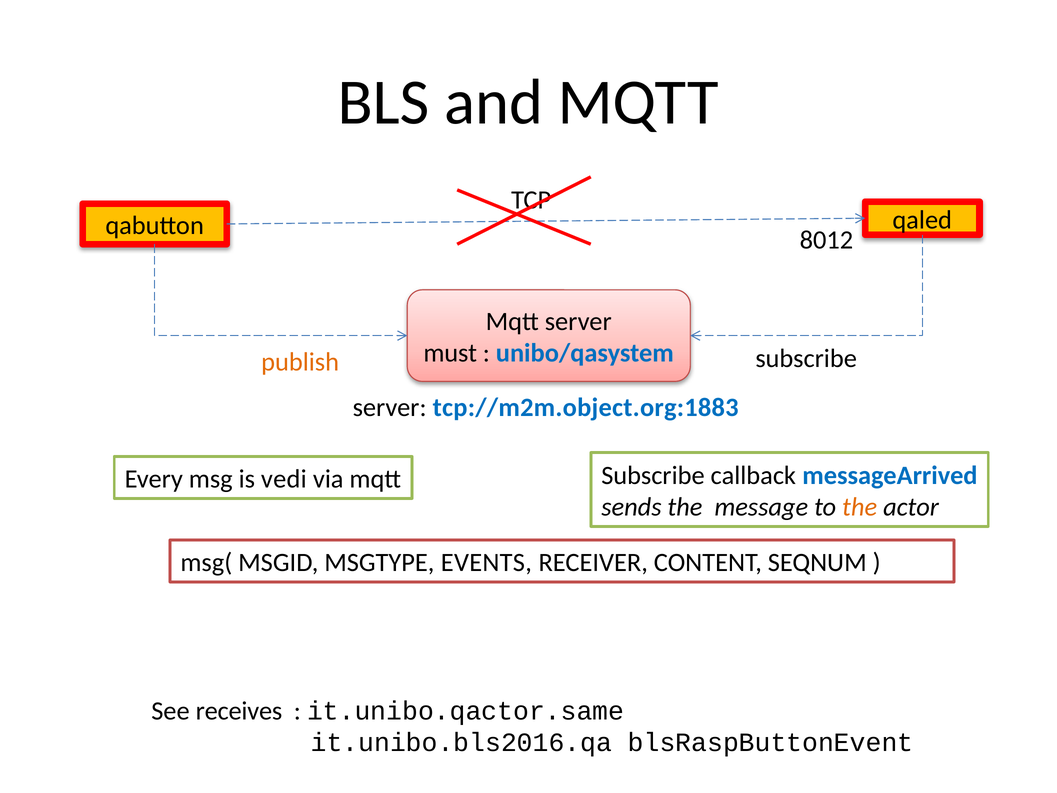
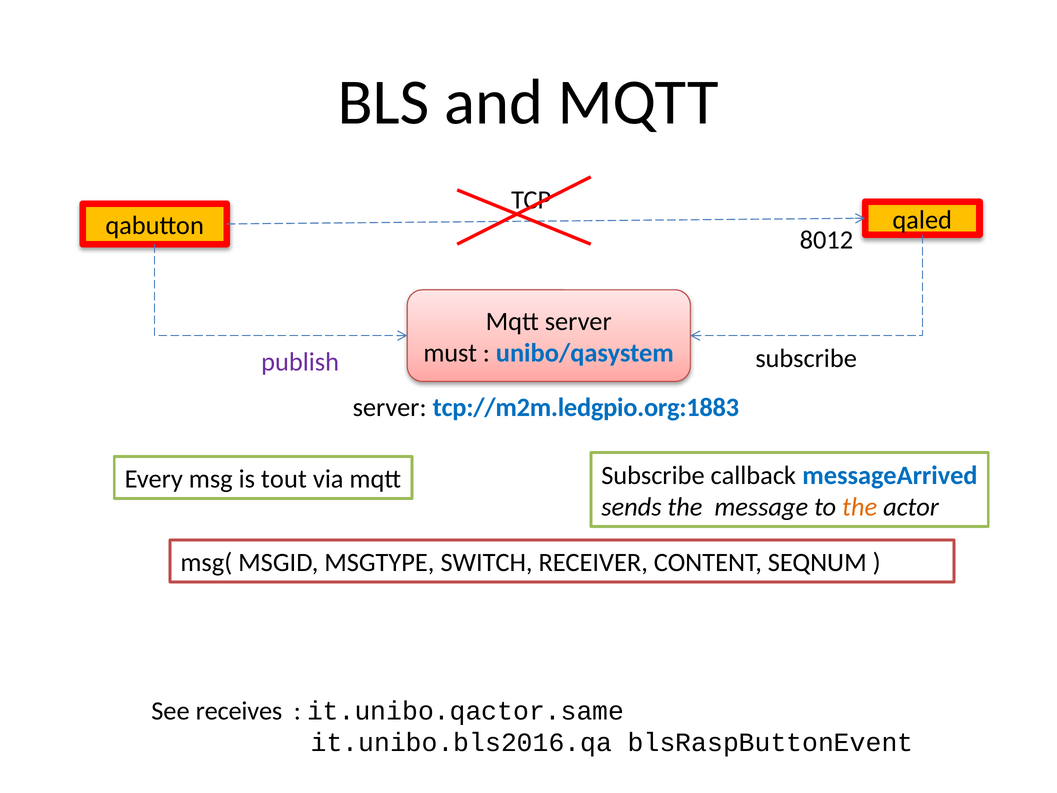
publish colour: orange -> purple (300, 362)
tcp://m2m.object.org:1883: tcp://m2m.object.org:1883 -> tcp://m2m.ledgpio.org:1883 (586, 408)
vedi: vedi -> tout (284, 479)
EVENTS: EVENTS -> SWITCH (487, 563)
